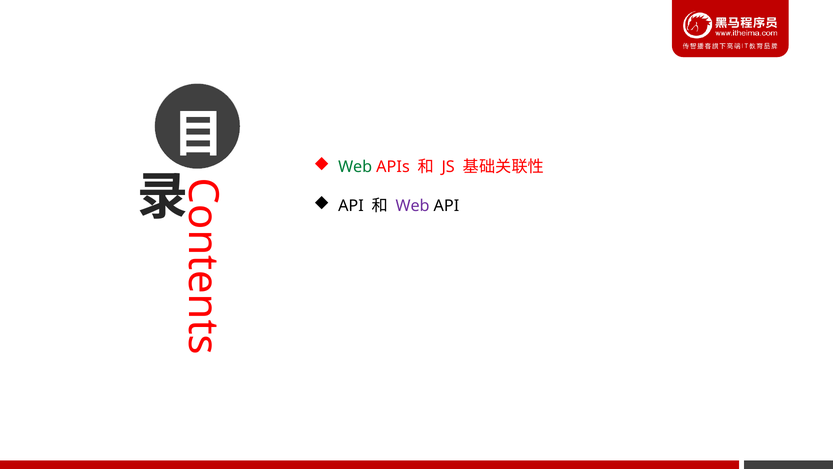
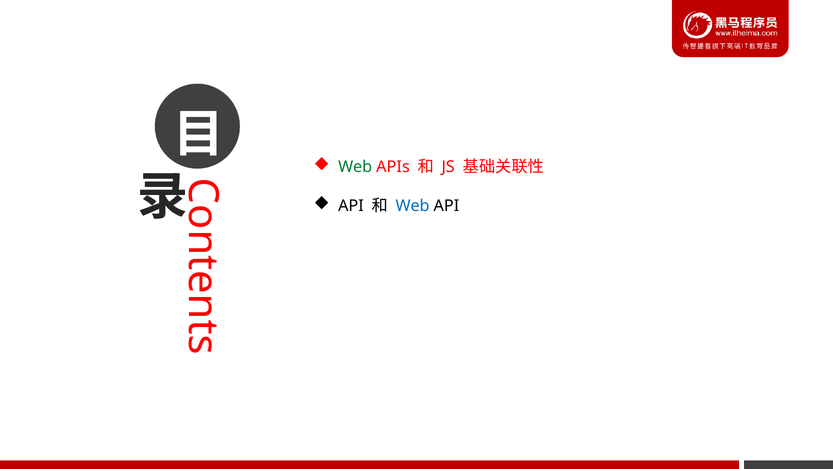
Web colour: purple -> blue (413, 206)
